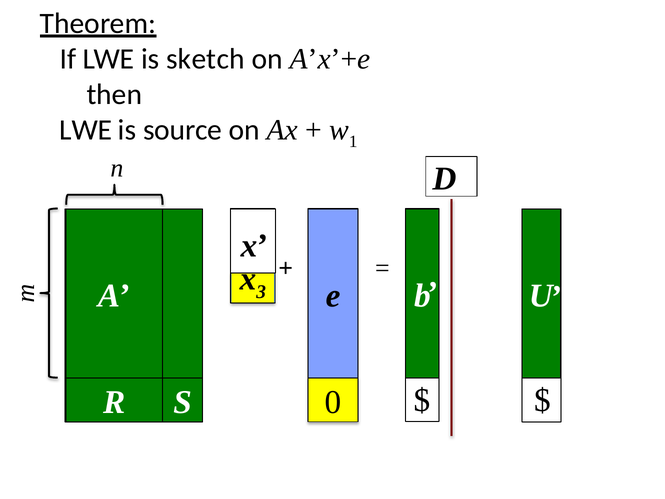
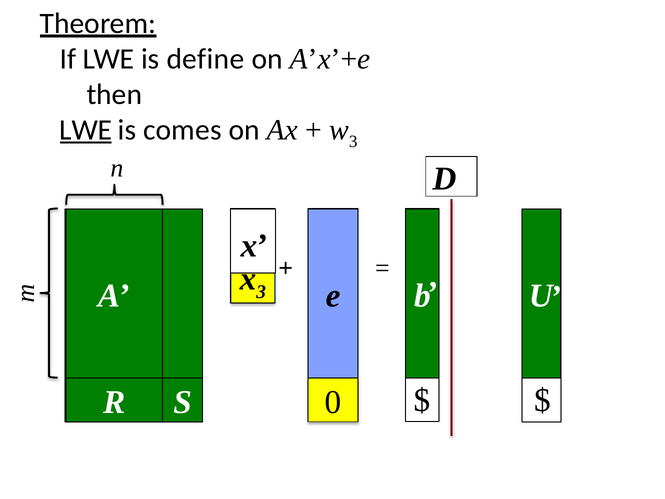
sketch: sketch -> define (205, 59)
LWE underline: none -> present (86, 130)
source: source -> comes (182, 130)
1: 1 -> 3 (353, 141)
